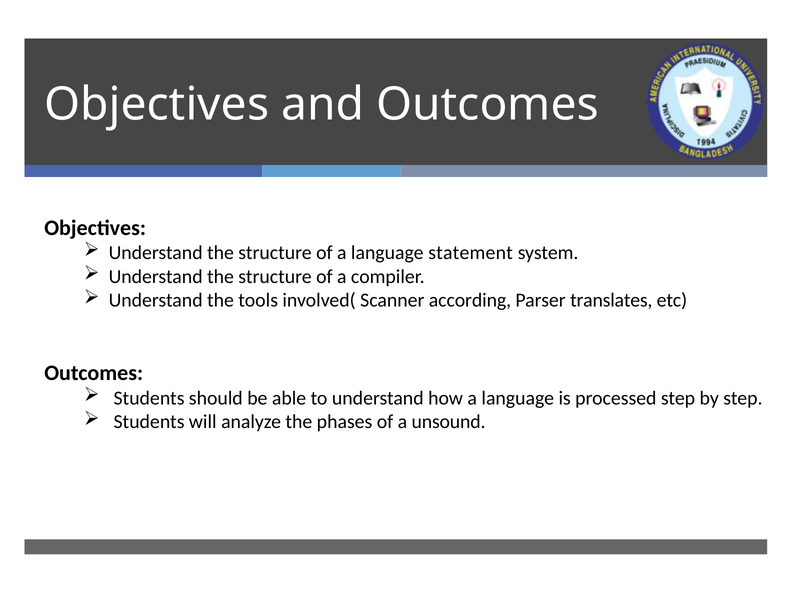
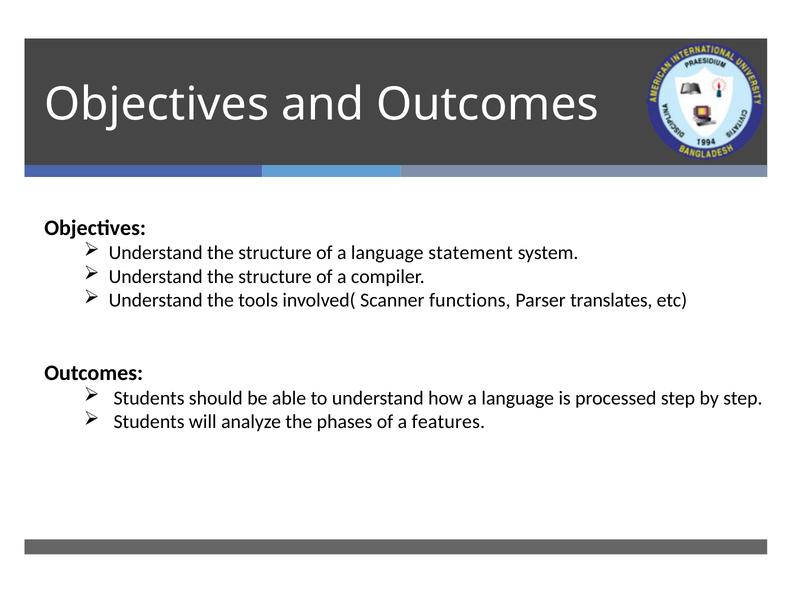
according: according -> functions (470, 300)
unsound: unsound -> features (448, 422)
